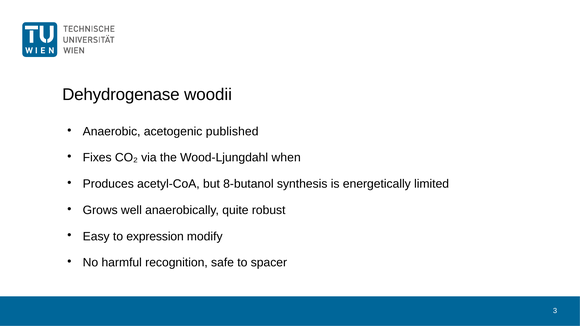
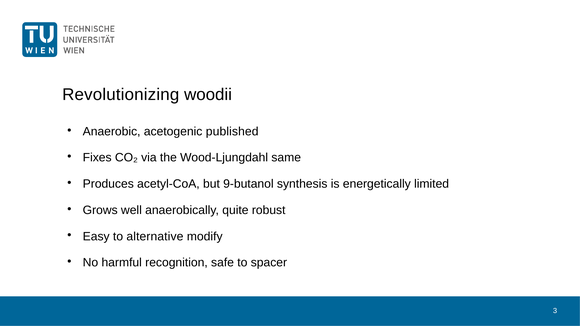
Dehydrogenase: Dehydrogenase -> Revolutionizing (121, 95)
when: when -> same (286, 158)
8-butanol: 8-butanol -> 9-butanol (248, 184)
expression: expression -> alternative (155, 237)
